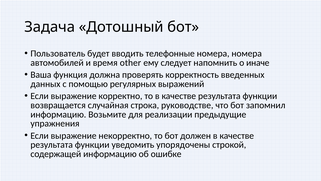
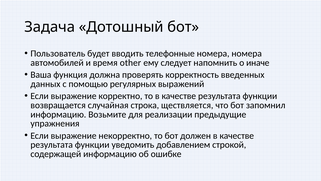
руководстве: руководстве -> ществляется (187, 105)
упорядочены: упорядочены -> добавлением (183, 144)
